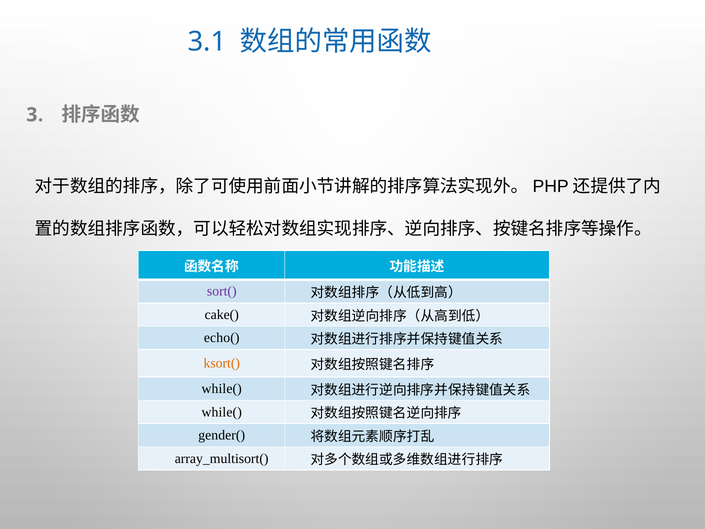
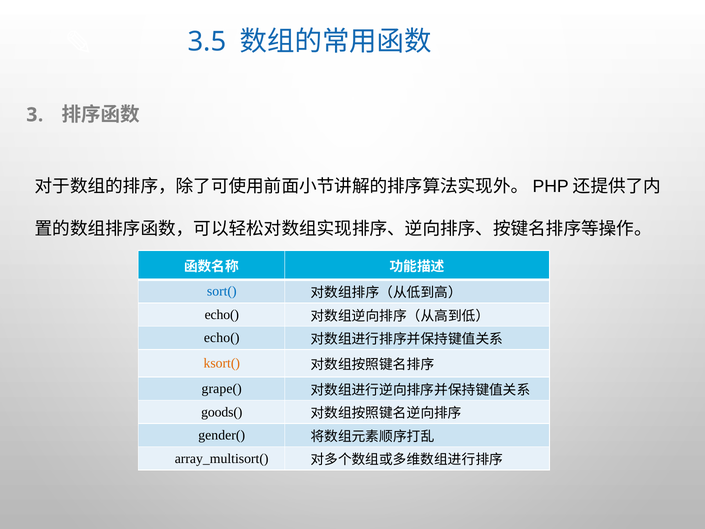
3.1: 3.1 -> 3.5 (207, 42)
sort( colour: purple -> blue (222, 291)
cake(: cake( -> echo( (222, 315)
while(: while( -> grape( (222, 389)
while(: while( -> goods( (222, 412)
